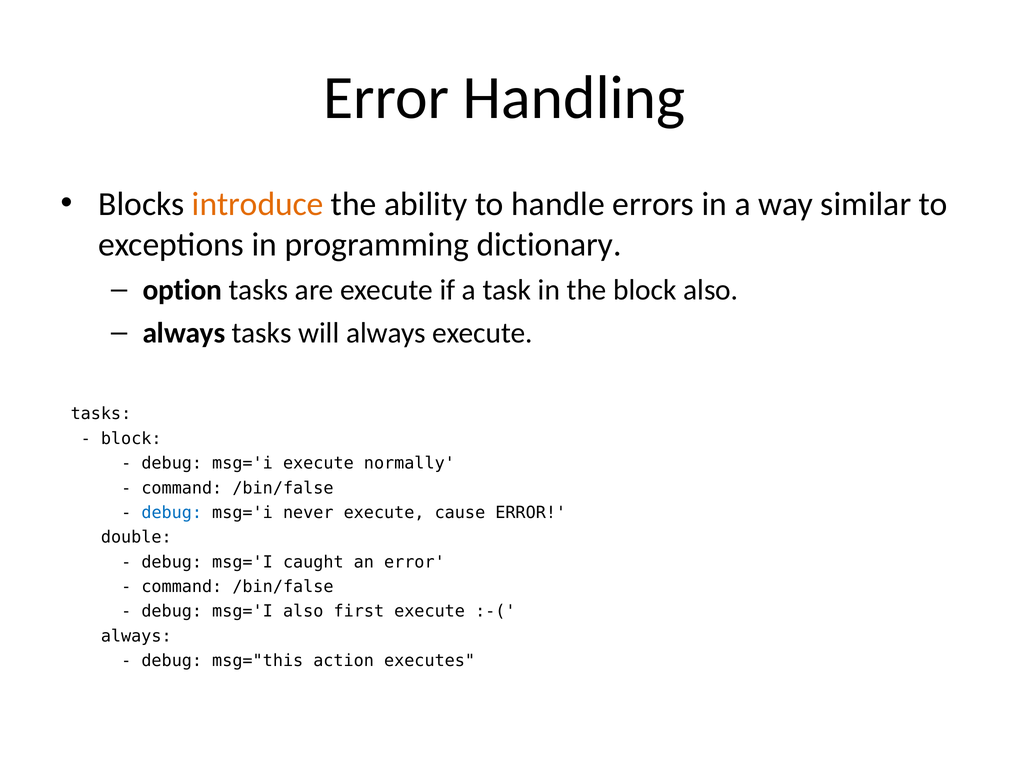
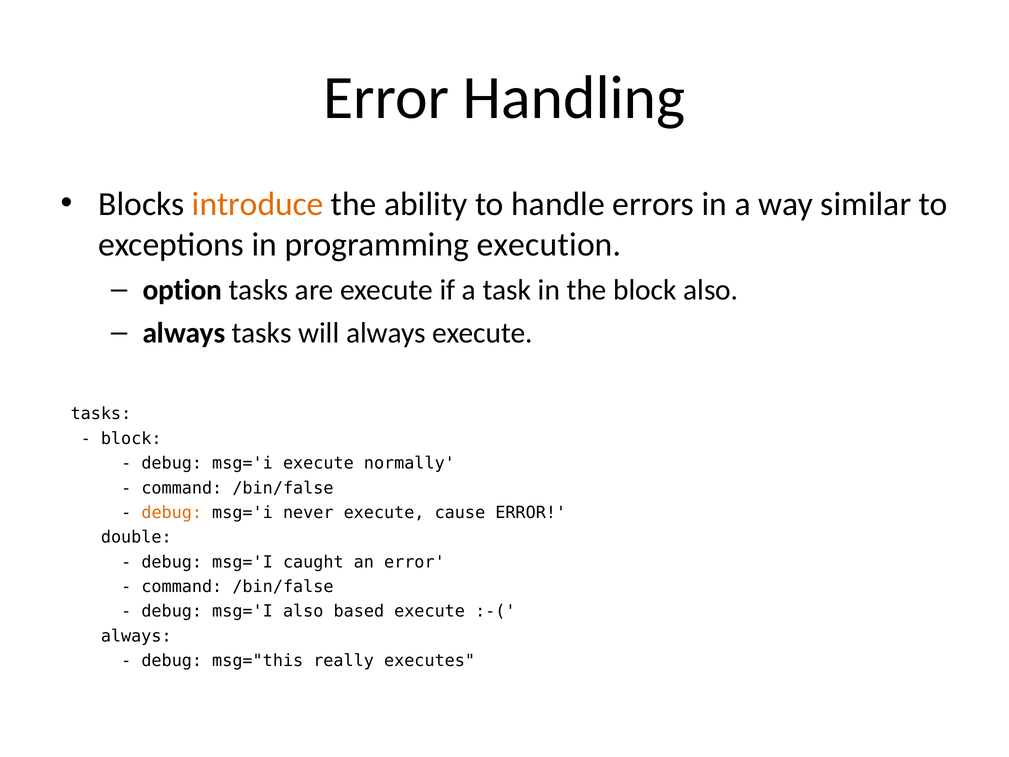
dictionary: dictionary -> execution (549, 245)
debug colour: blue -> orange (172, 512)
first: first -> based (359, 611)
action: action -> really (344, 660)
